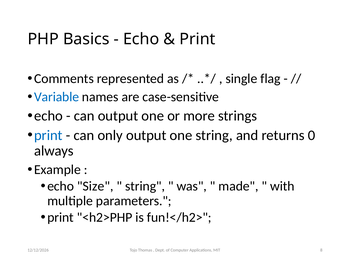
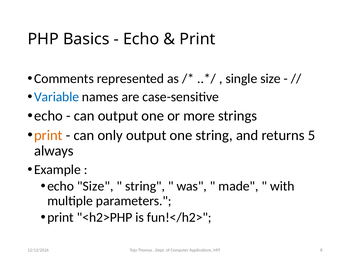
single flag: flag -> size (271, 79)
print colour: blue -> orange (48, 135)
0: 0 -> 5 (312, 135)
